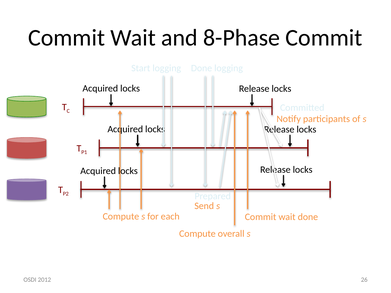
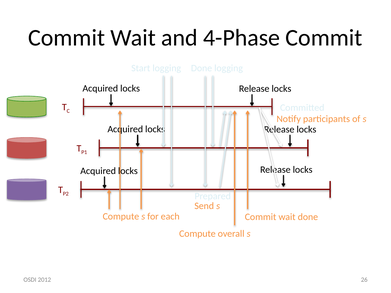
8-Phase: 8-Phase -> 4-Phase (242, 38)
